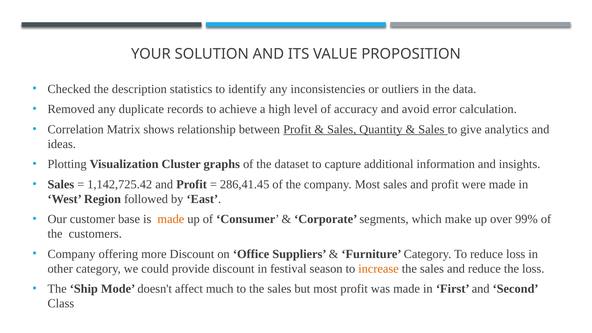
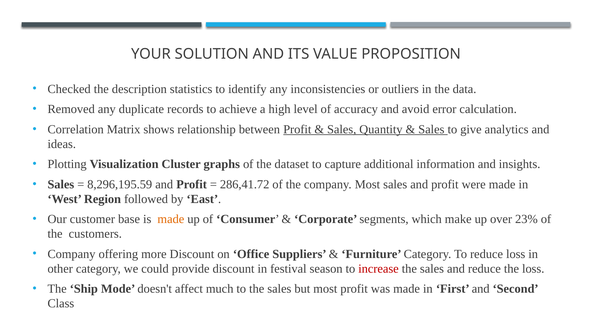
1,142,725.42: 1,142,725.42 -> 8,296,195.59 (120, 184)
286,41.45: 286,41.45 -> 286,41.72 (245, 184)
99%: 99% -> 23% (526, 219)
increase colour: orange -> red (378, 269)
